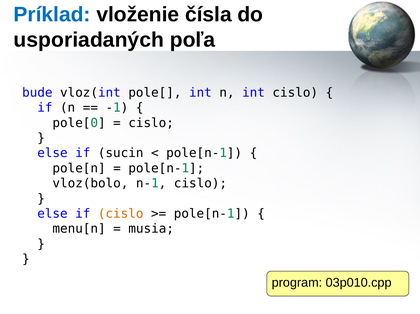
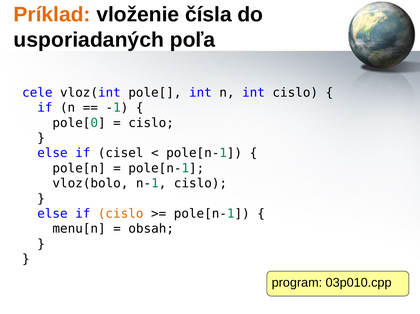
Príklad colour: blue -> orange (52, 15)
bude: bude -> cele (37, 93)
sucin: sucin -> cisel (121, 153)
musia: musia -> obsah (151, 229)
